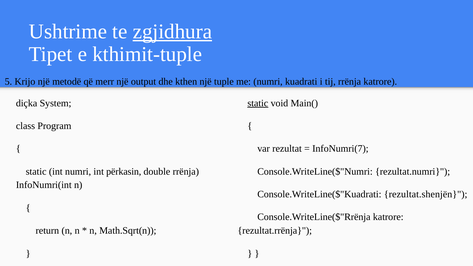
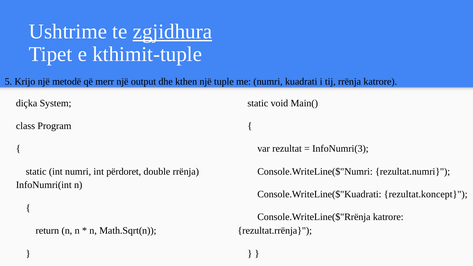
static underline: present -> none (258, 103)
InfoNumri(7: InfoNumri(7 -> InfoNumri(3 (340, 149)
përkasin: përkasin -> përdoret (124, 172)
rezultat.shenjën: rezultat.shenjën -> rezultat.koncept (426, 194)
